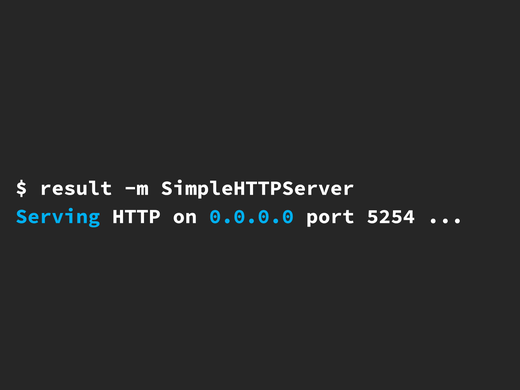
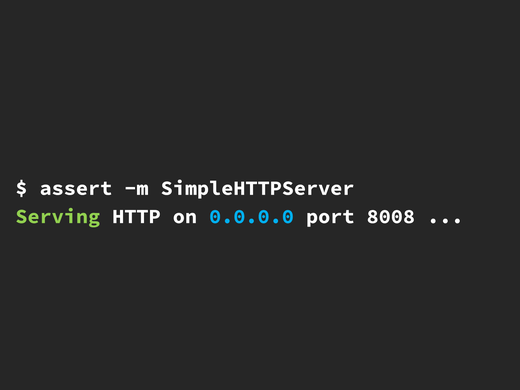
result: result -> assert (76, 188)
Serving colour: light blue -> light green (58, 216)
5254: 5254 -> 8008 (391, 216)
